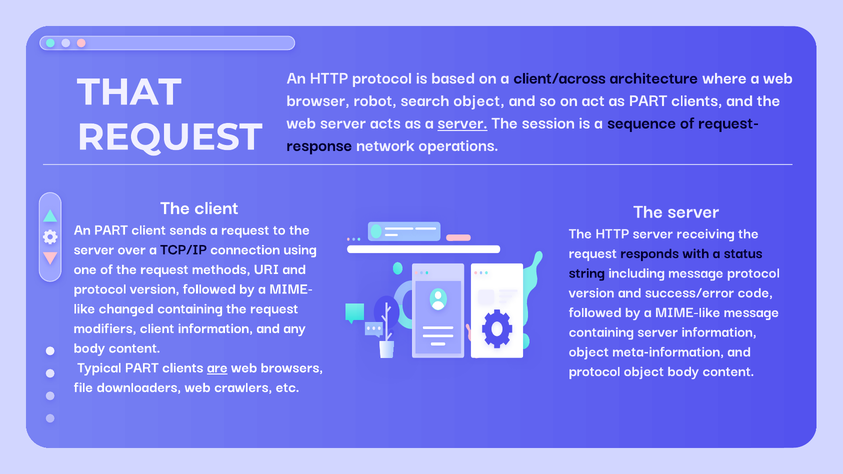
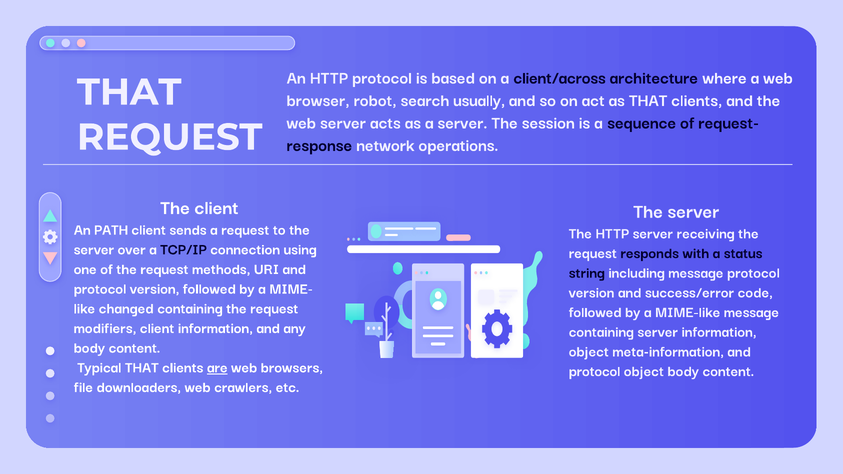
search object: object -> usually (479, 100)
as PART: PART -> THAT (648, 100)
server underline: present -> none (462, 122)
An PART: PART -> PATH (111, 229)
Typical PART: PART -> THAT (142, 367)
